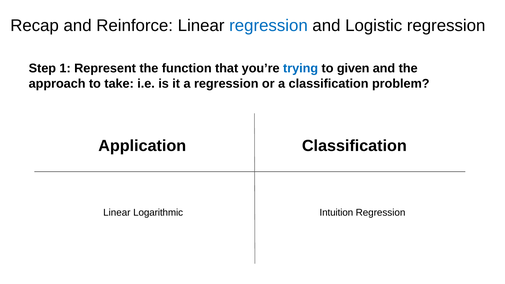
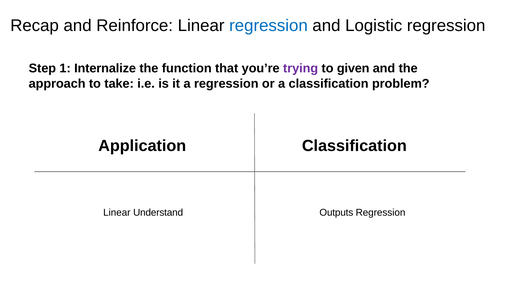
Represent: Represent -> Internalize (105, 68)
trying colour: blue -> purple (301, 68)
Logarithmic: Logarithmic -> Understand (158, 213)
Intuition: Intuition -> Outputs (336, 213)
